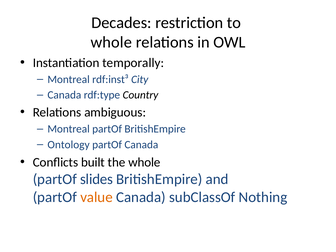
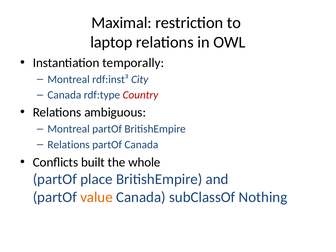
Decades: Decades -> Maximal (122, 23)
whole: whole -> laptop (111, 42)
Country colour: black -> red (140, 95)
Ontology: Ontology -> Relations (69, 145)
slides: slides -> place (96, 179)
